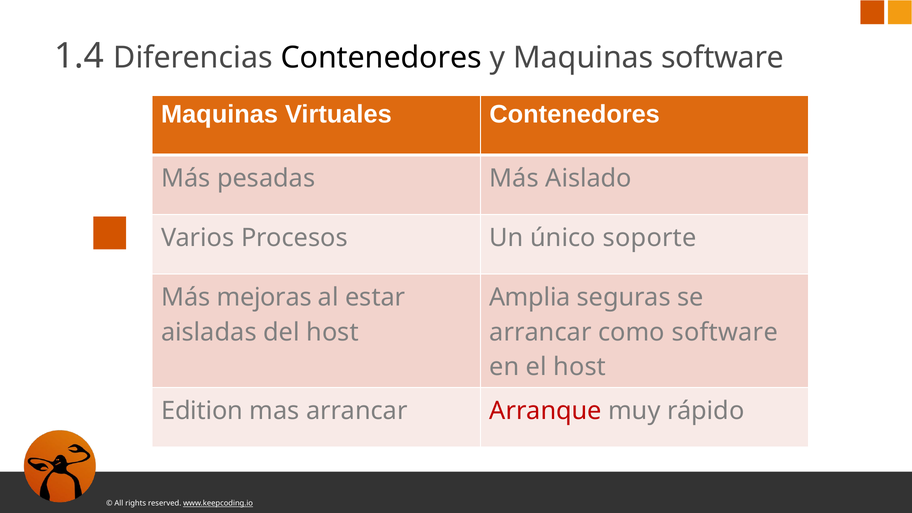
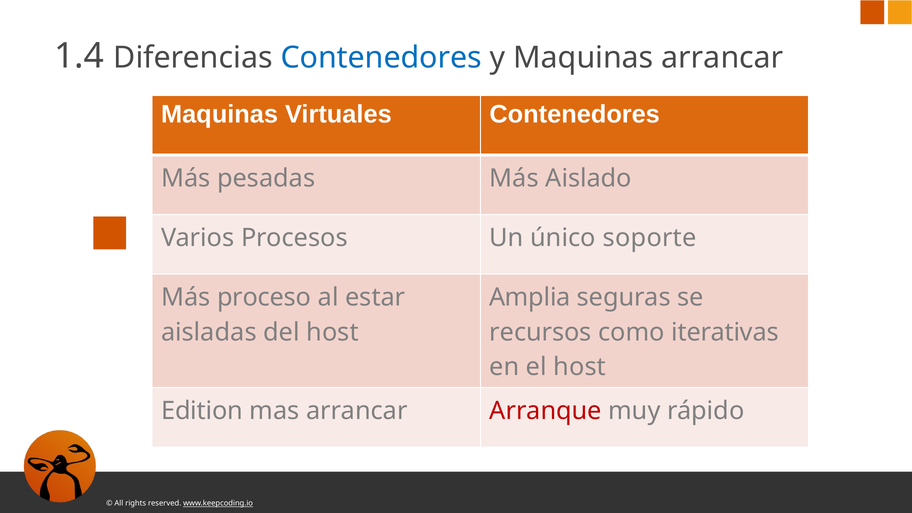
Contenedores colour: black -> blue (381, 58)
Maquinas software: software -> arrancar (722, 58)
mejoras: mejoras -> proceso (264, 298)
arrancar: arrancar -> recursos (541, 332)
como software: software -> iterativas (725, 332)
